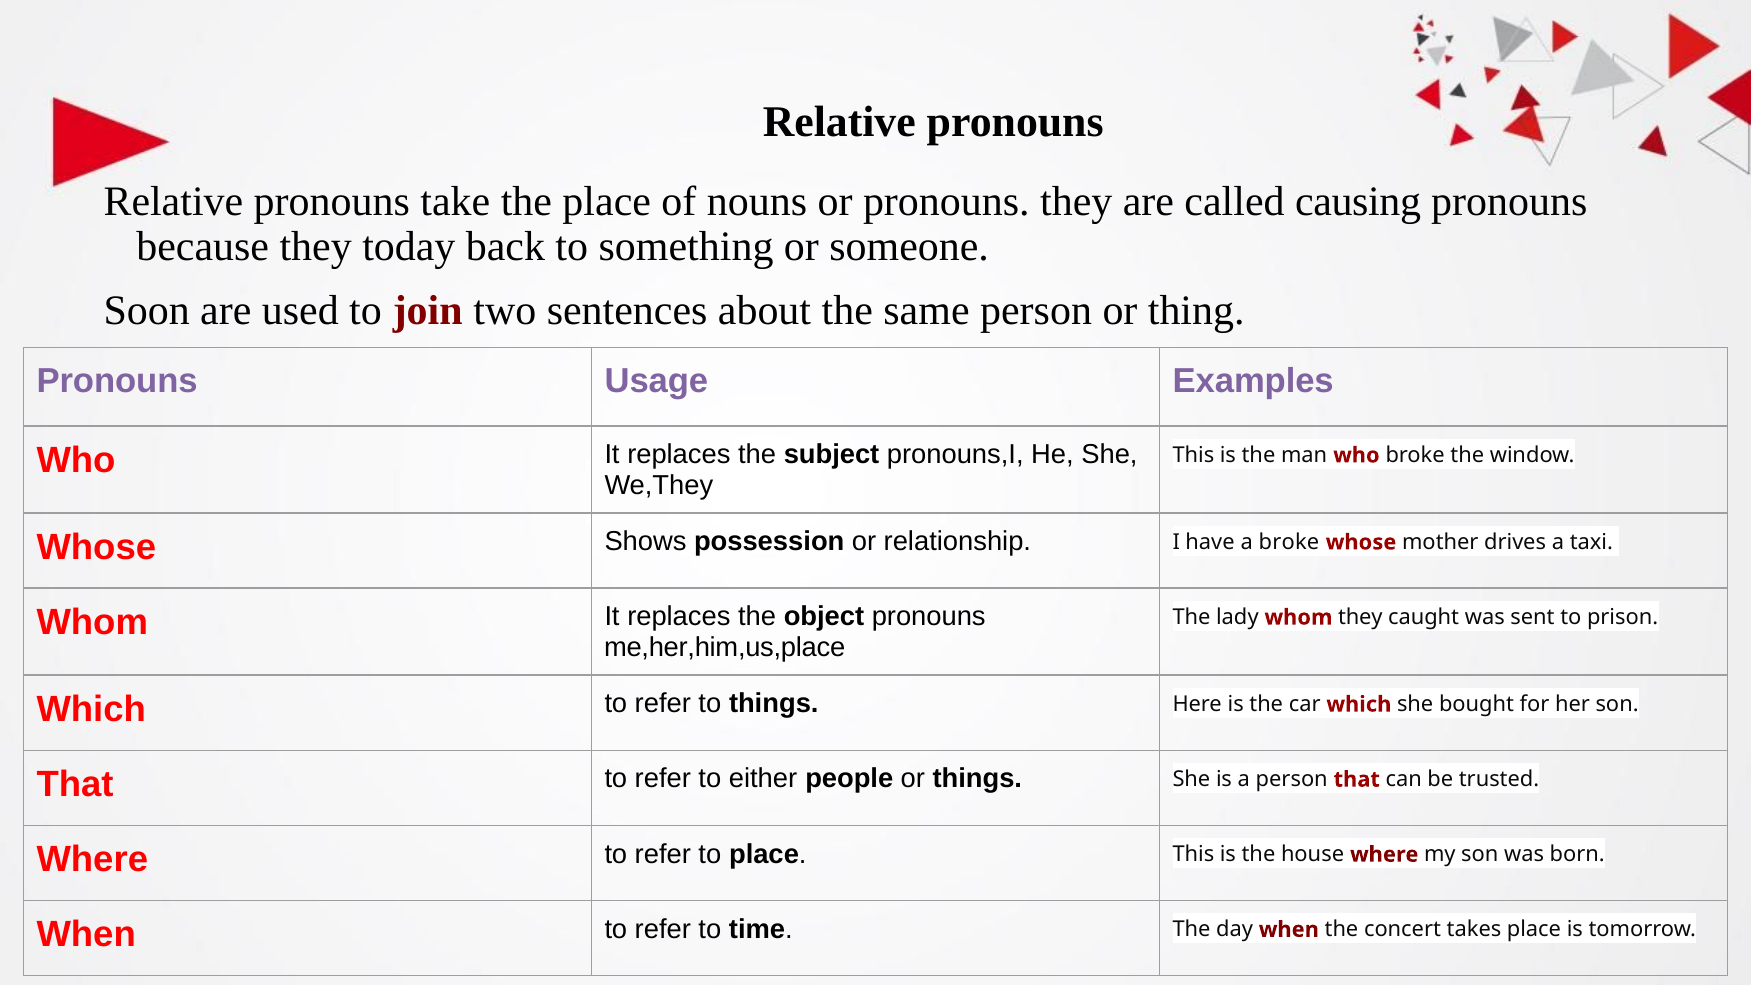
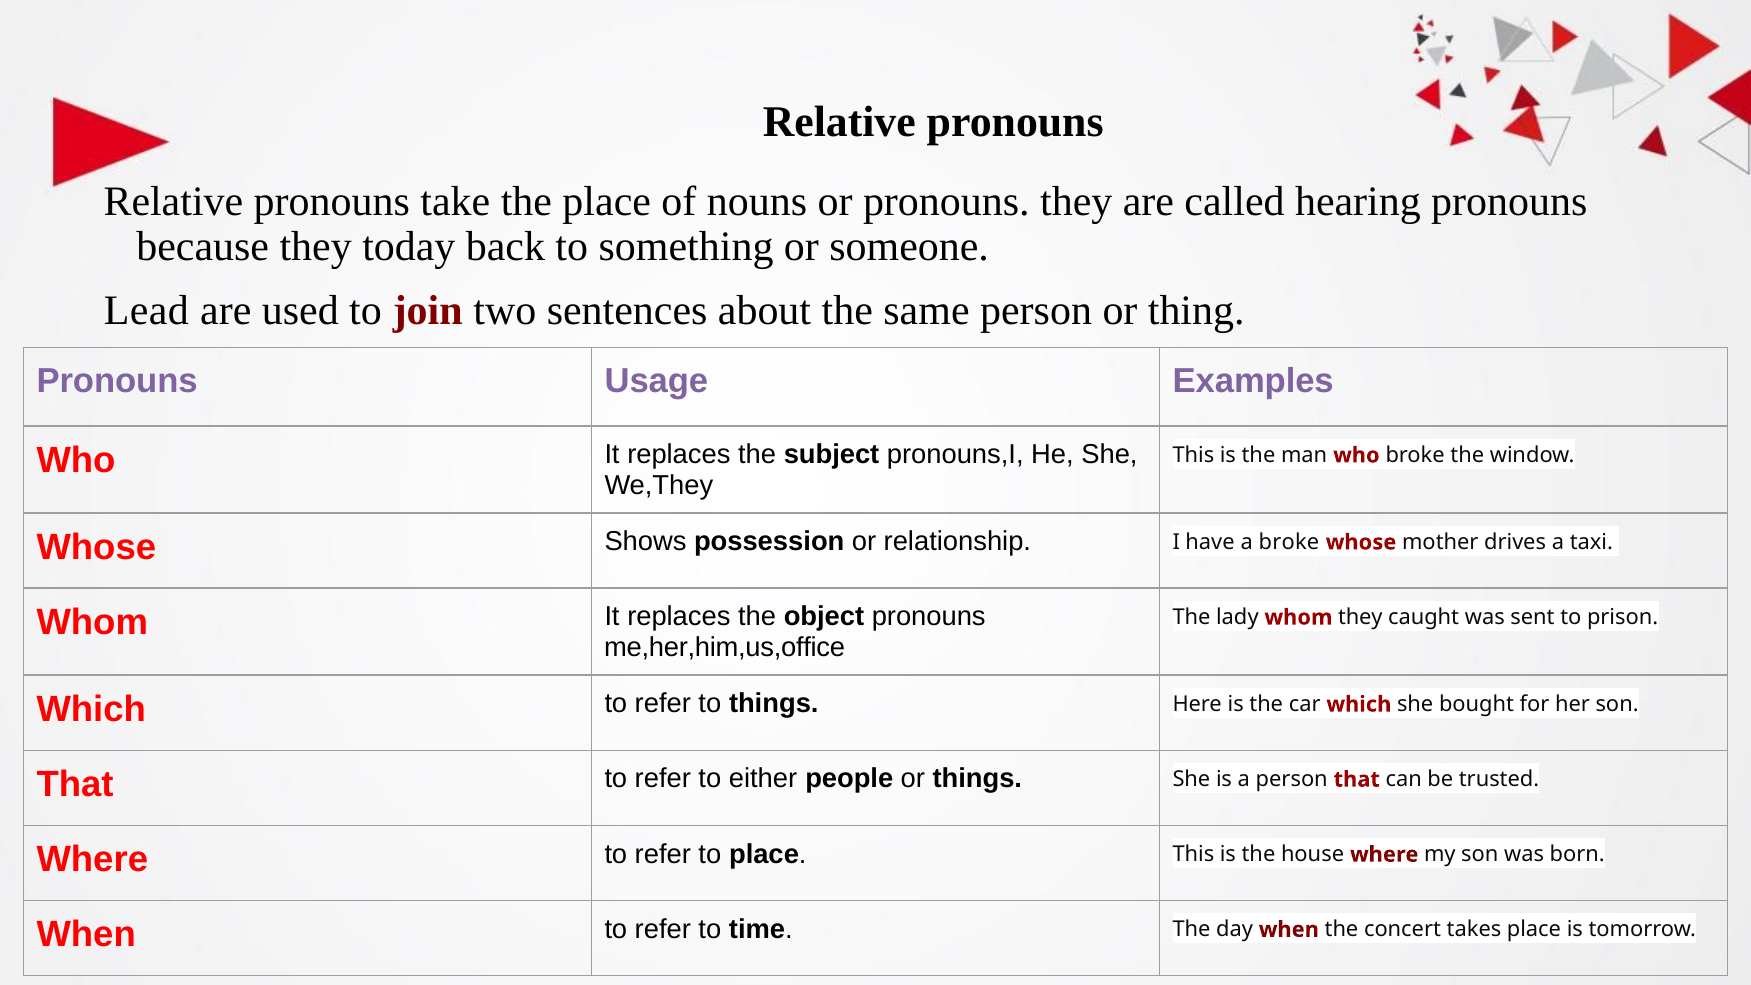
causing: causing -> hearing (1358, 201)
Soon: Soon -> Lead (146, 310)
me,her,him,us,place: me,her,him,us,place -> me,her,him,us,office (725, 647)
